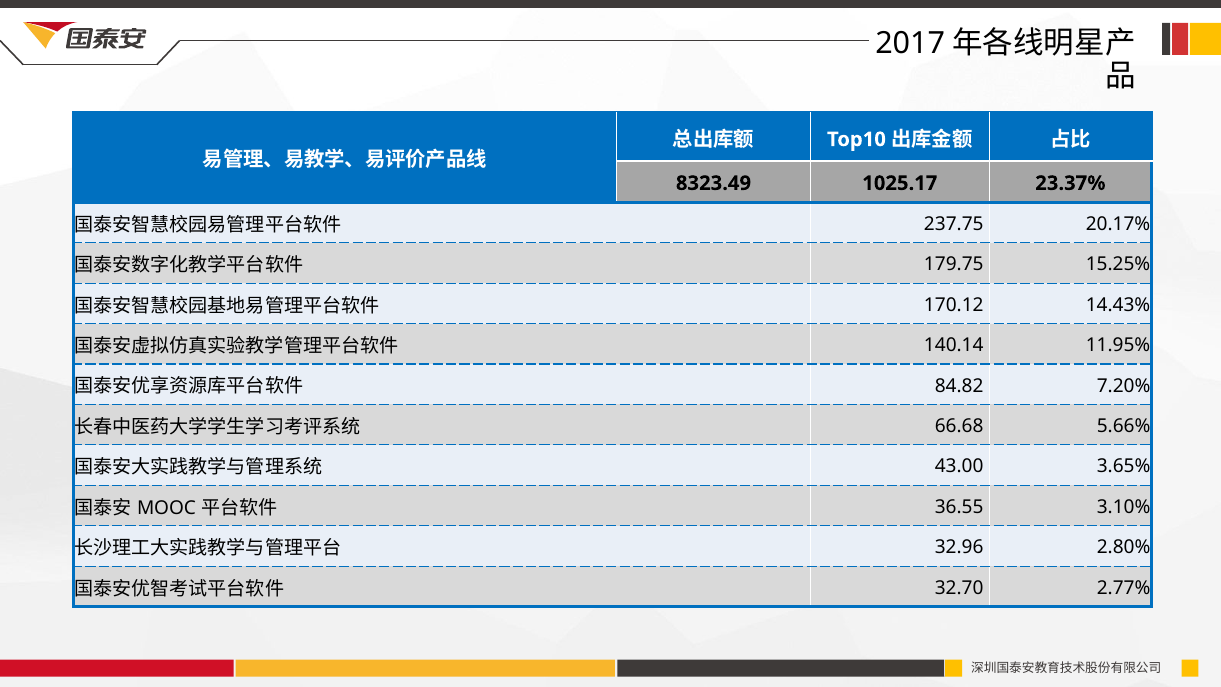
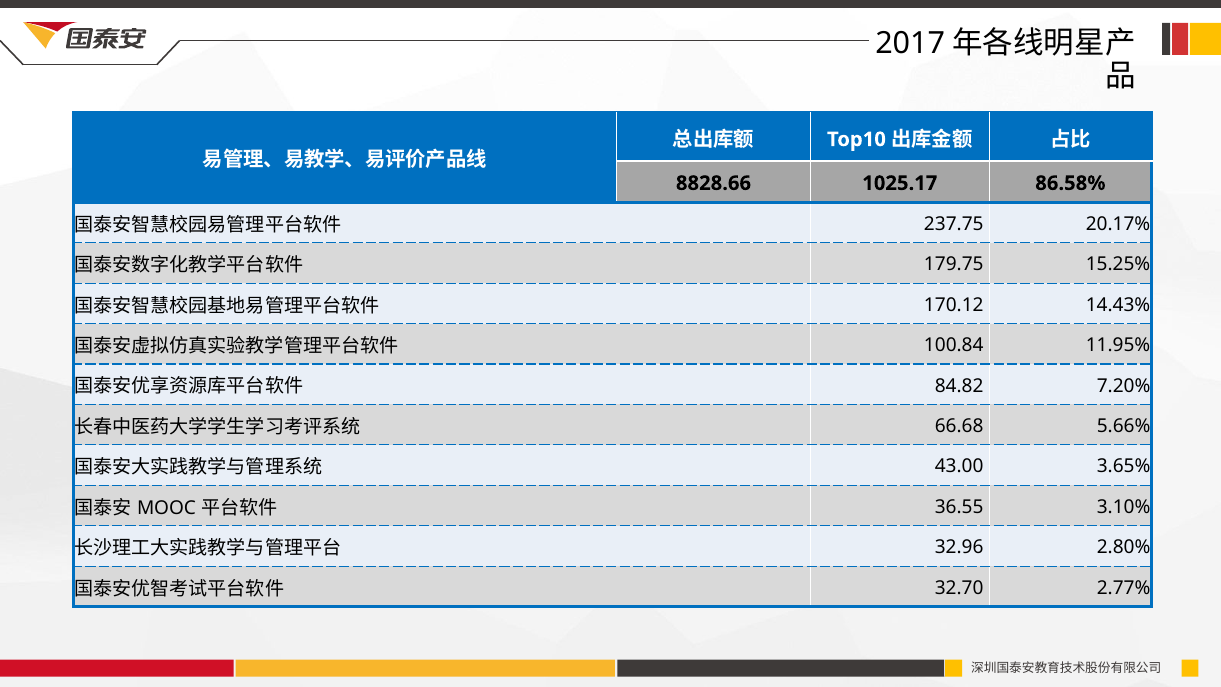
8323.49: 8323.49 -> 8828.66 (713, 183)
23.37%: 23.37% -> 86.58% (1070, 183)
140.14: 140.14 -> 100.84 (954, 345)
